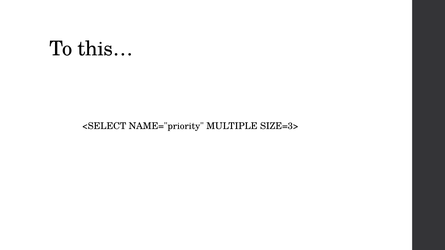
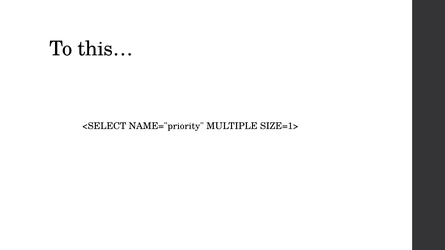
SIZE=3>: SIZE=3> -> SIZE=1> (279, 126)
